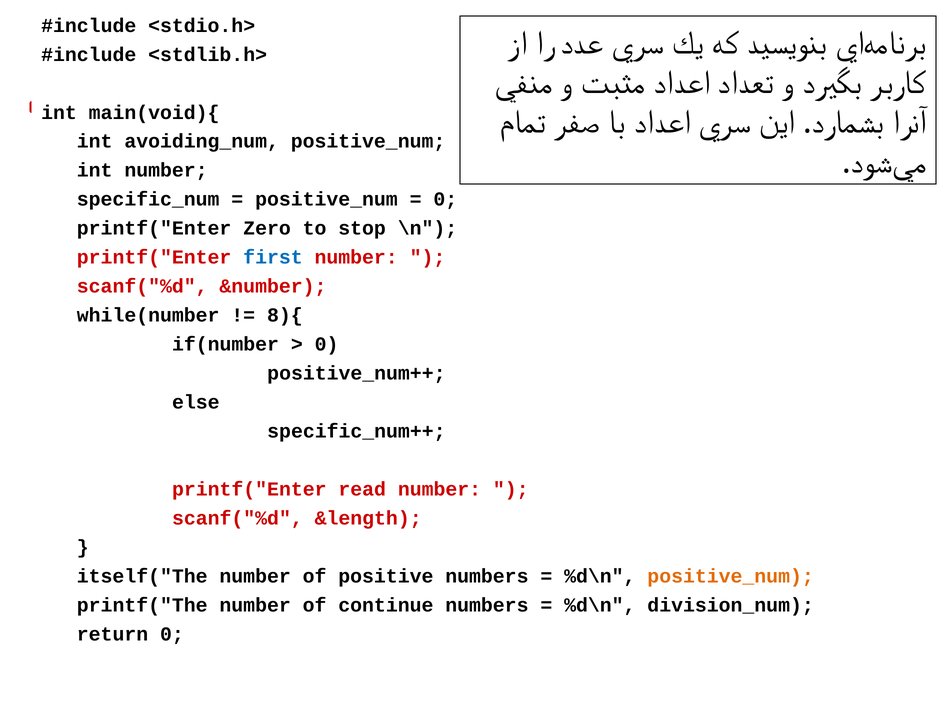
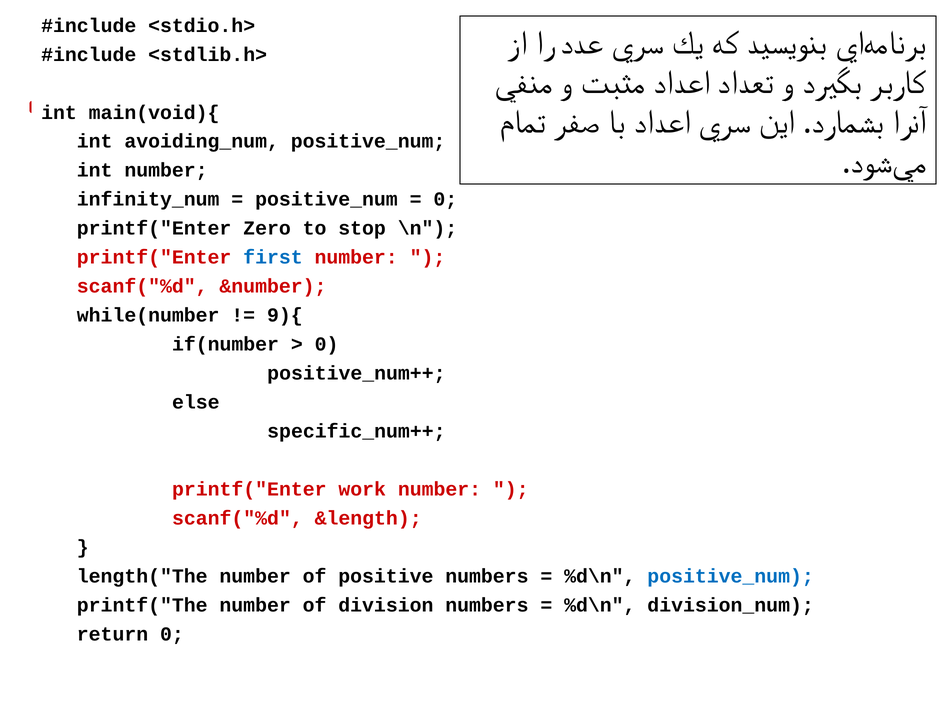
specific_num: specific_num -> infinity_num (148, 199)
8){: 8){ -> 9){ (285, 315)
read: read -> work (362, 489)
itself("The: itself("The -> length("The (142, 576)
positive_num colour: orange -> blue (731, 576)
continue: continue -> division (386, 605)
